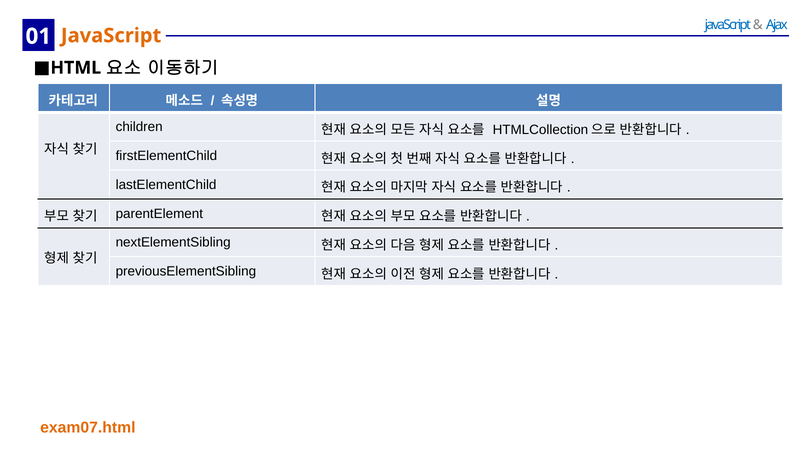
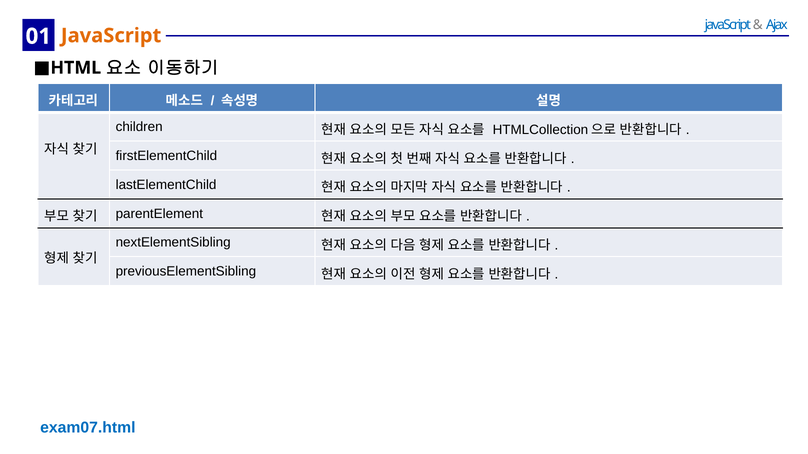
exam07.html colour: orange -> blue (88, 428)
